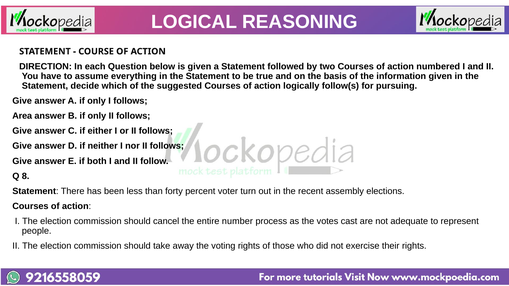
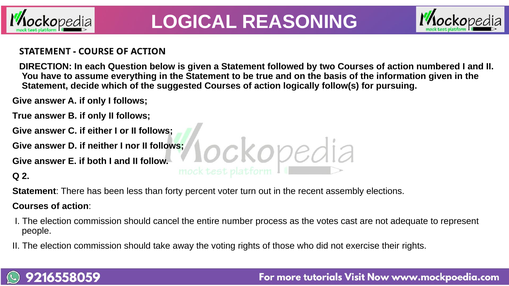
Area: Area -> True (22, 116)
8: 8 -> 2 (26, 176)
